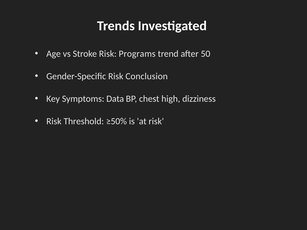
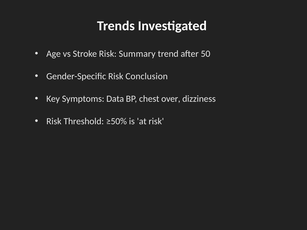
Programs: Programs -> Summary (137, 54)
high: high -> over (171, 99)
